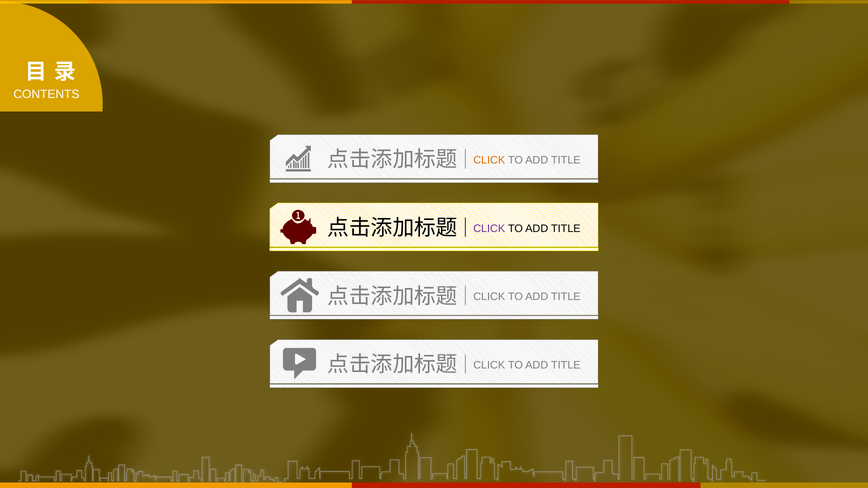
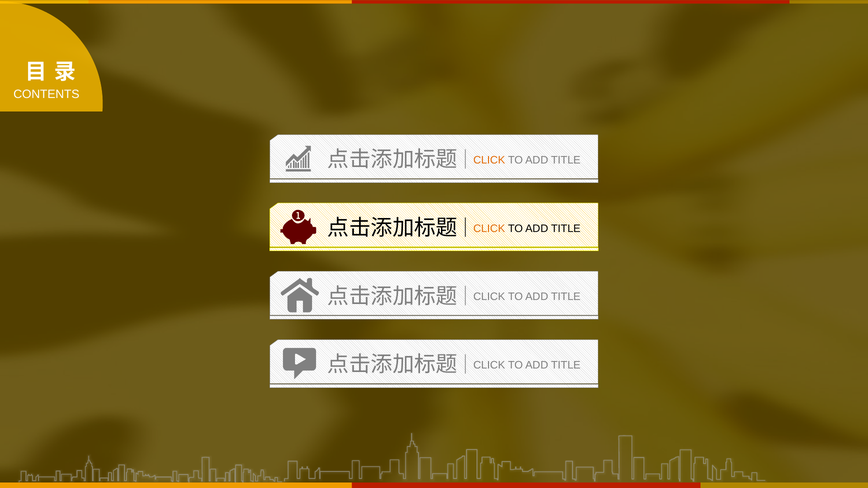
CLICK colour: purple -> orange (489, 229)
